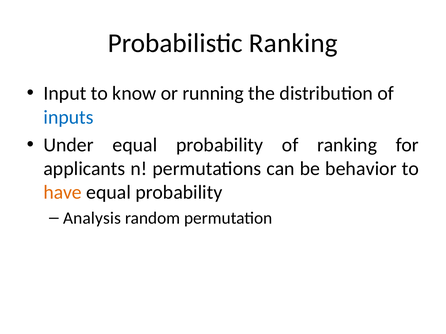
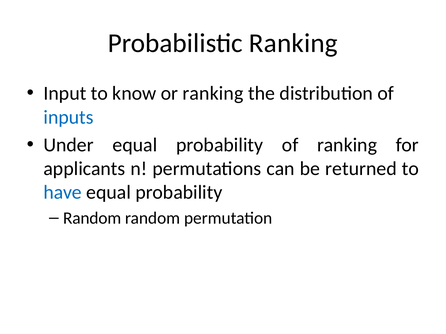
or running: running -> ranking (213, 94)
behavior: behavior -> returned (361, 169)
have colour: orange -> blue (63, 193)
Analysis: Analysis -> Random (92, 218)
